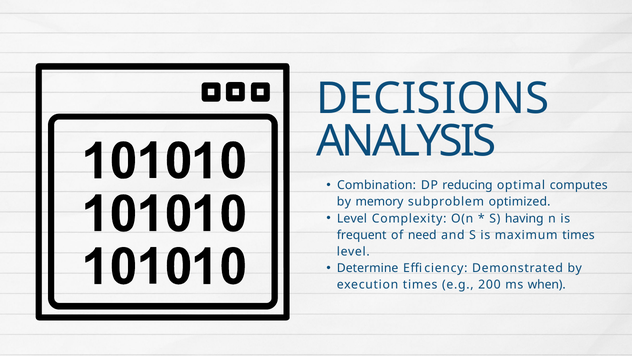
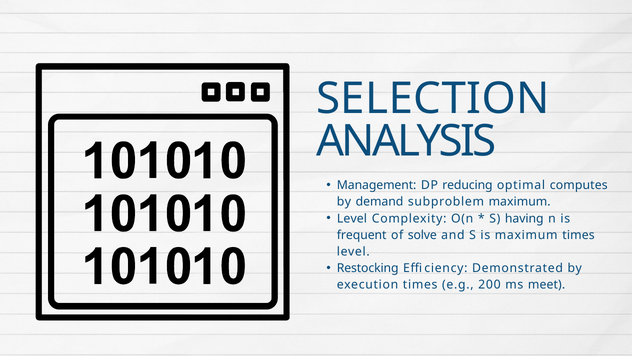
DECISIONS: DECISIONS -> SELECTION (433, 99)
Combination: Combination -> Management (377, 185)
memory: memory -> demand (379, 202)
subproblem optimized: optimized -> maximum (520, 202)
need: need -> solve (422, 235)
Determine: Determine -> Restocking (368, 268)
when: when -> meet (547, 284)
